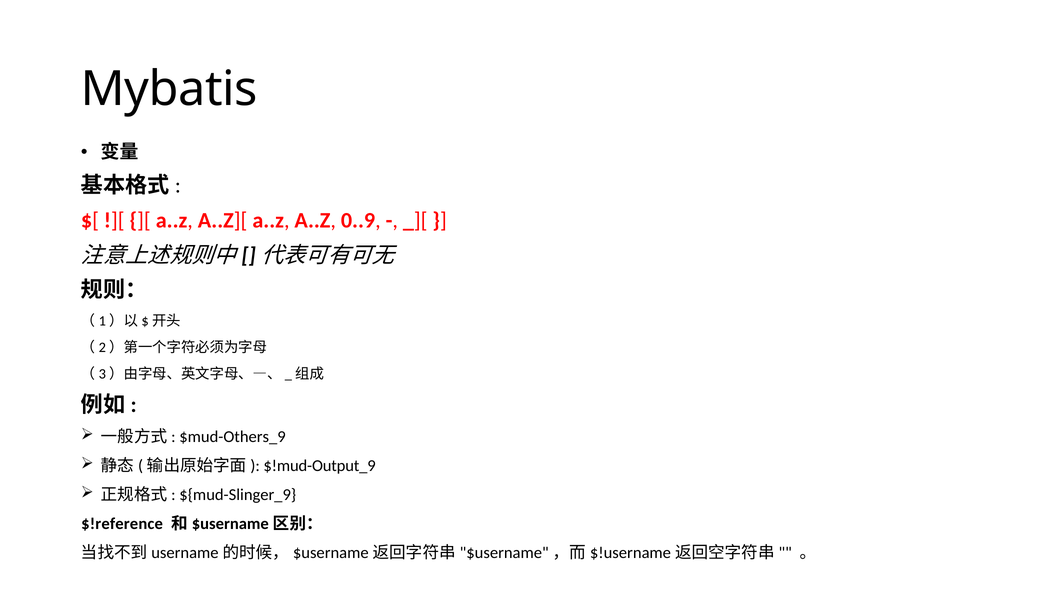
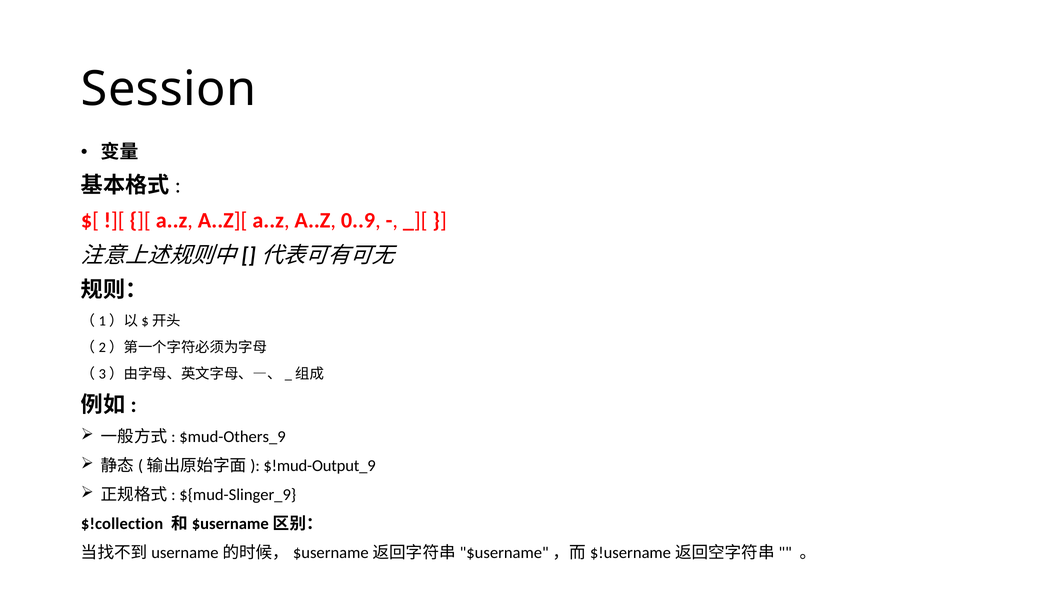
Mybatis: Mybatis -> Session (169, 89)
$!reference: $!reference -> $!collection (122, 524)
